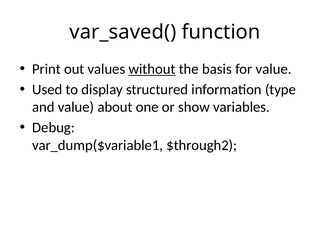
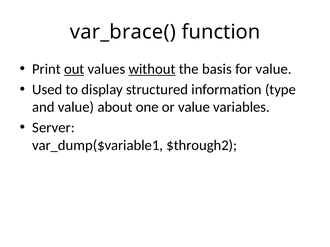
var_saved(: var_saved( -> var_brace( (123, 32)
out underline: none -> present (74, 69)
or show: show -> value (194, 107)
Debug: Debug -> Server (53, 128)
